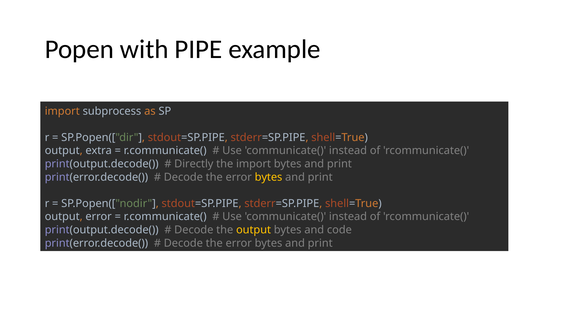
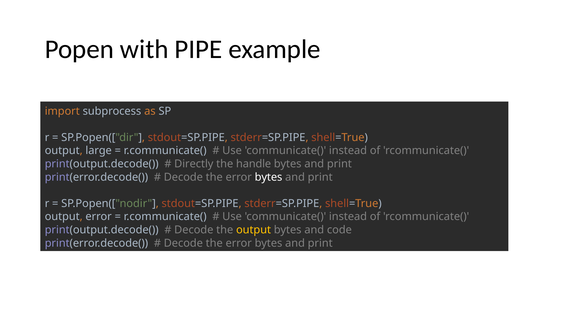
extra: extra -> large (99, 151)
the import: import -> handle (254, 164)
bytes colour: yellow -> white (269, 177)
